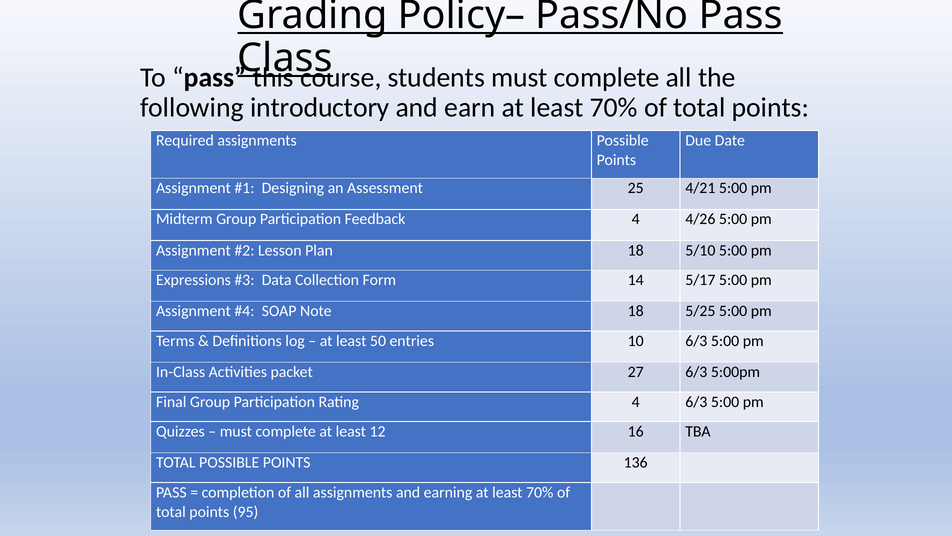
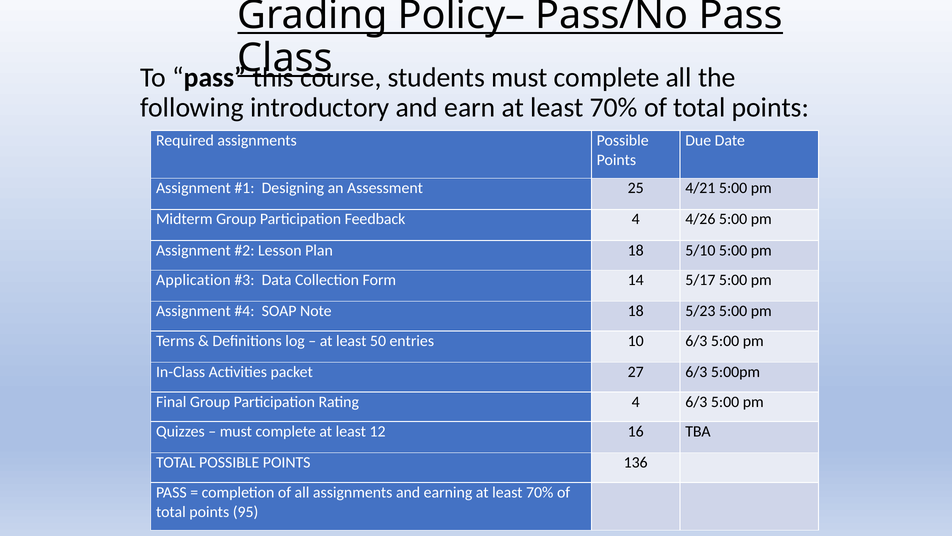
Expressions: Expressions -> Application (193, 280)
5/25: 5/25 -> 5/23 (700, 311)
